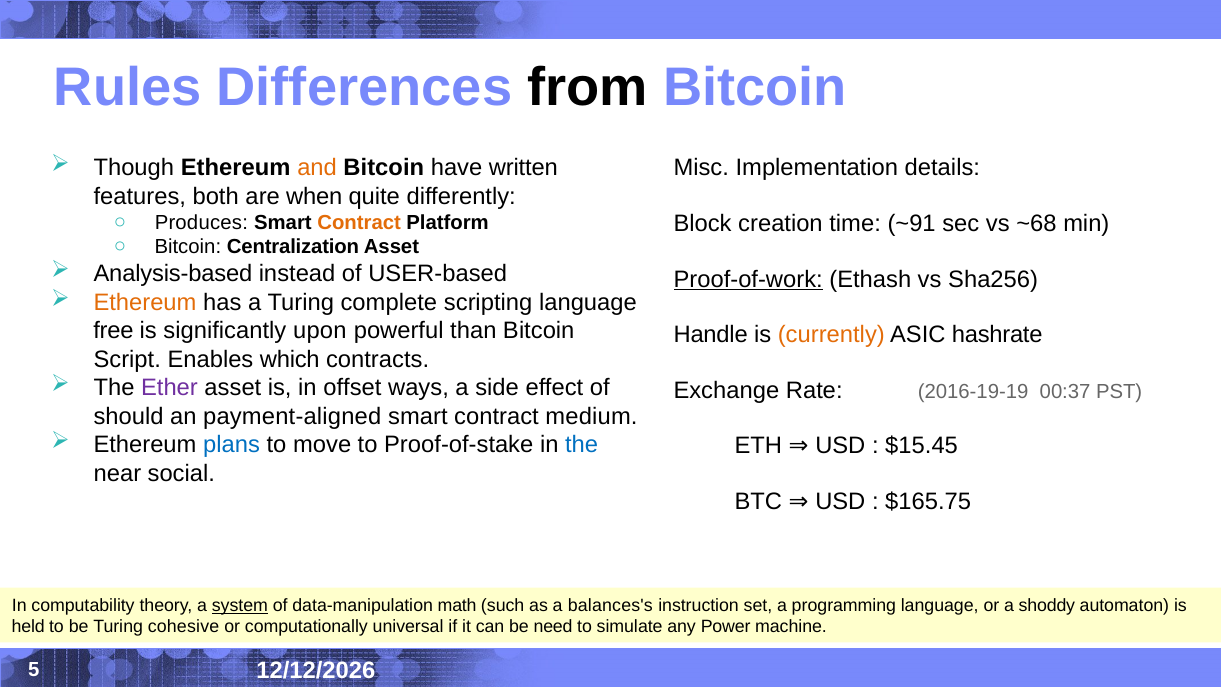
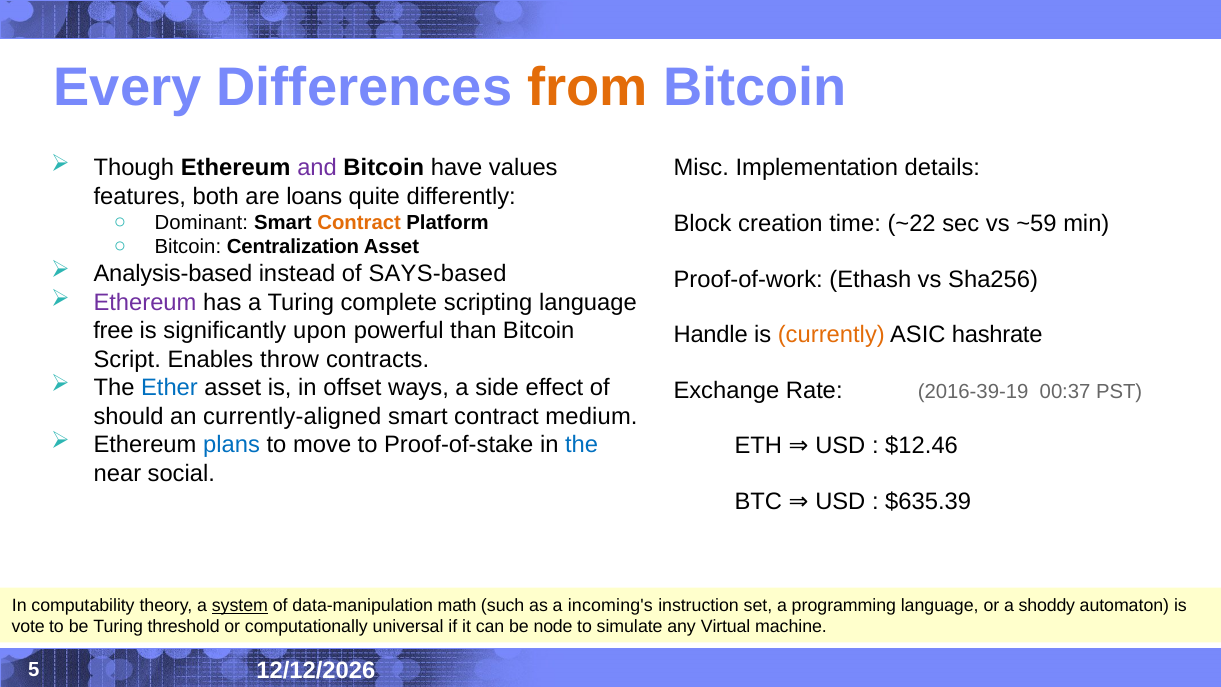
Rules: Rules -> Every (128, 88)
from colour: black -> orange (588, 88)
and colour: orange -> purple (317, 168)
written: written -> values (523, 168)
when: when -> loans (314, 197)
Produces: Produces -> Dominant (201, 223)
~91: ~91 -> ~22 (912, 223)
~68: ~68 -> ~59 (1036, 223)
USER-based: USER-based -> SAYS-based (438, 274)
Proof-of-work underline: present -> none (748, 279)
Ethereum colour: orange -> purple (145, 302)
which: which -> throw (290, 359)
Ether colour: purple -> blue (170, 388)
2016-19-19: 2016-19-19 -> 2016-39-19 (973, 391)
payment-aligned: payment-aligned -> currently-aligned (292, 416)
$15.45: $15.45 -> $12.46 (922, 446)
$165.75: $165.75 -> $635.39 (928, 502)
balances's: balances's -> incoming's (610, 605)
held: held -> vote (28, 627)
cohesive: cohesive -> threshold (184, 627)
need: need -> node (553, 627)
Power: Power -> Virtual (726, 627)
